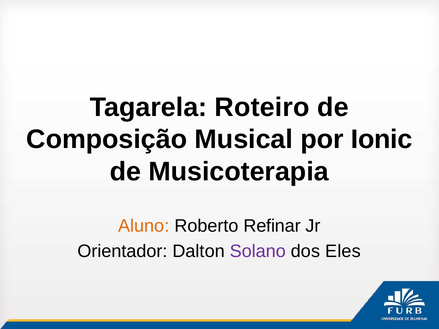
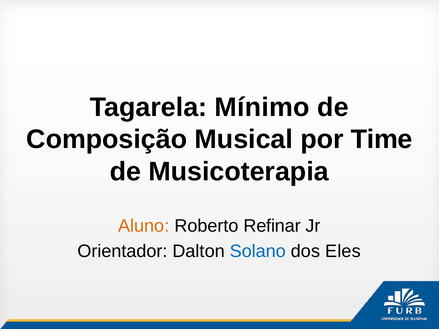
Roteiro: Roteiro -> Mínimo (262, 107)
Ionic: Ionic -> Time (382, 139)
Solano colour: purple -> blue (258, 251)
